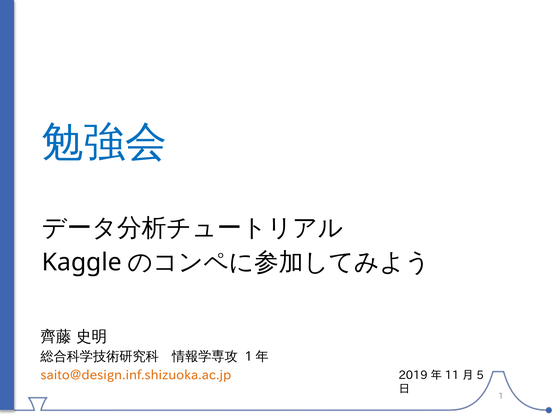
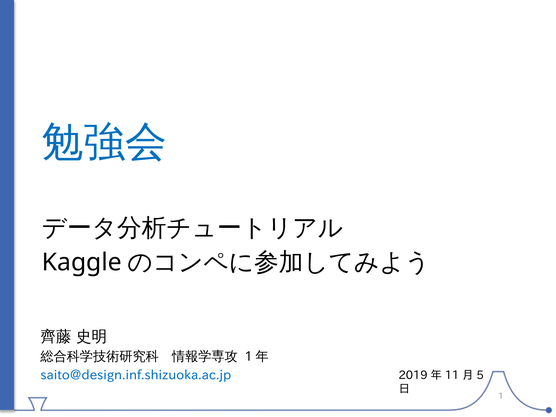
saito@design.inf.shizuoka.ac.jp colour: orange -> blue (136, 375)
